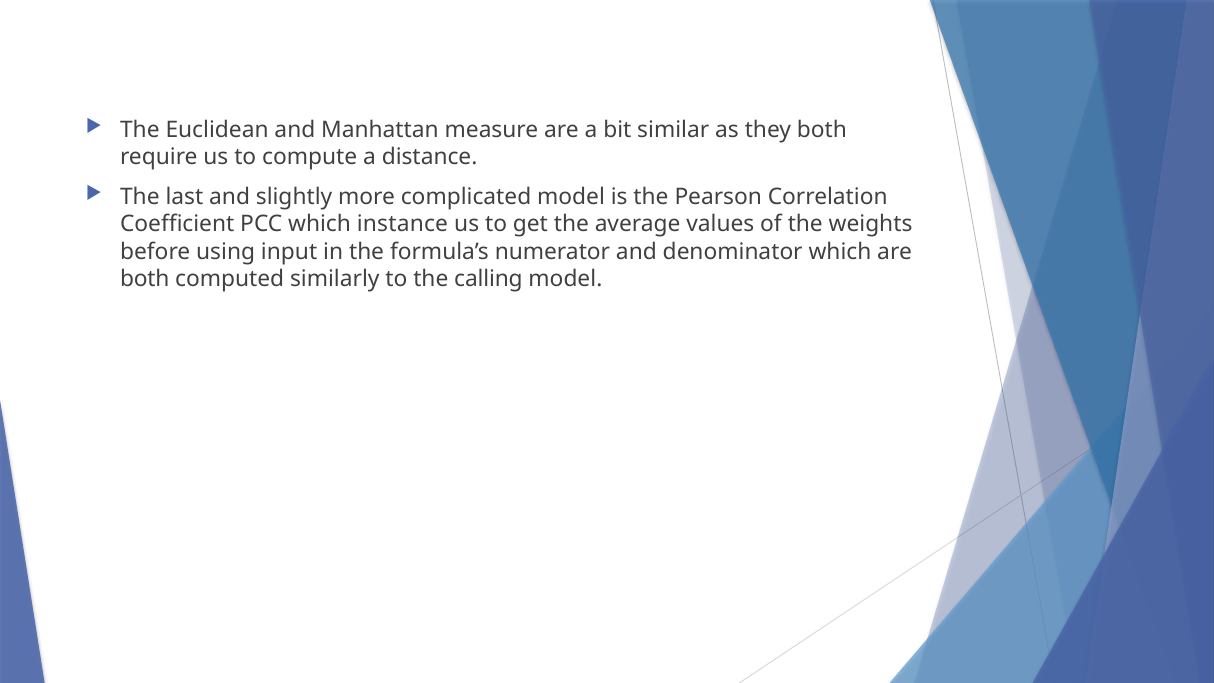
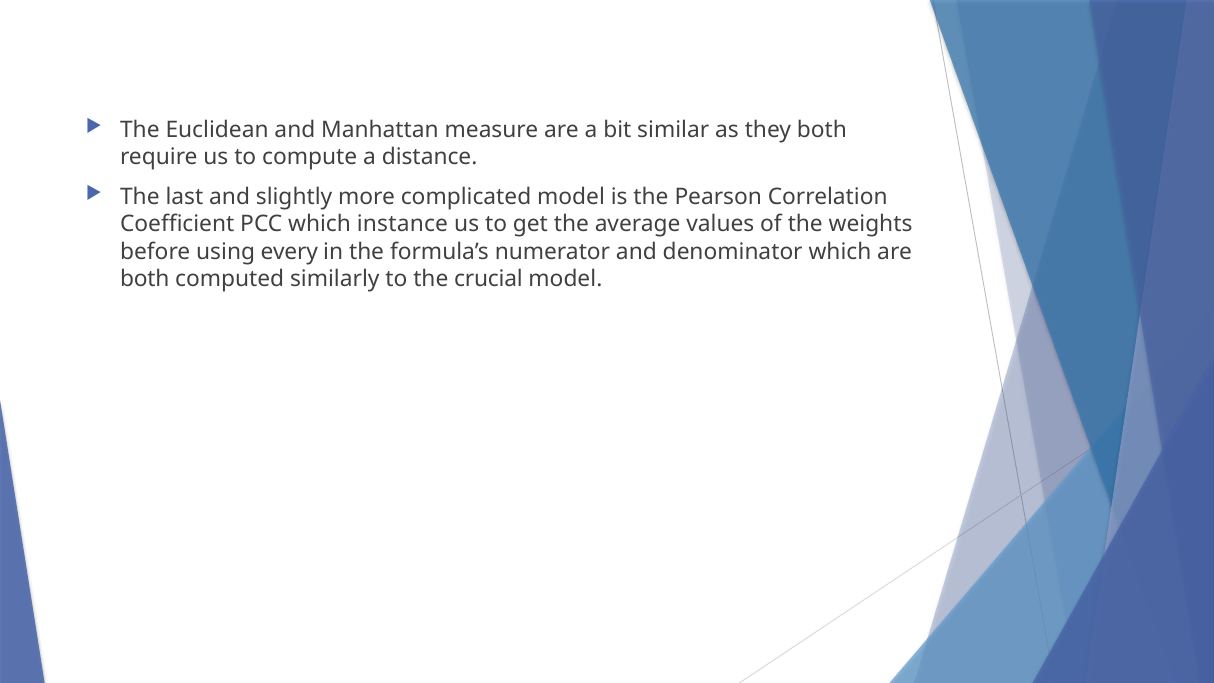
input: input -> every (289, 252)
calling: calling -> crucial (488, 279)
